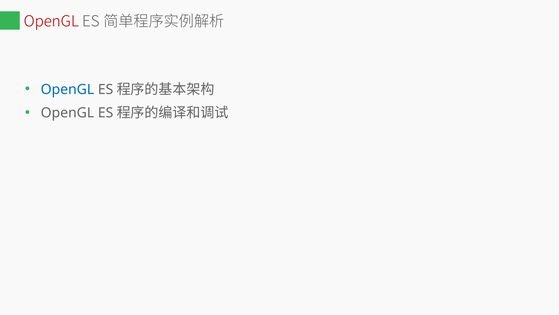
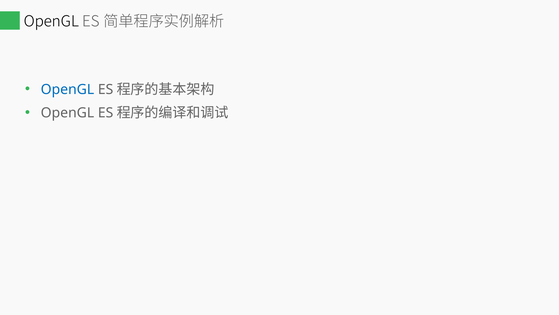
OpenGL colour: red -> black (51, 22)
